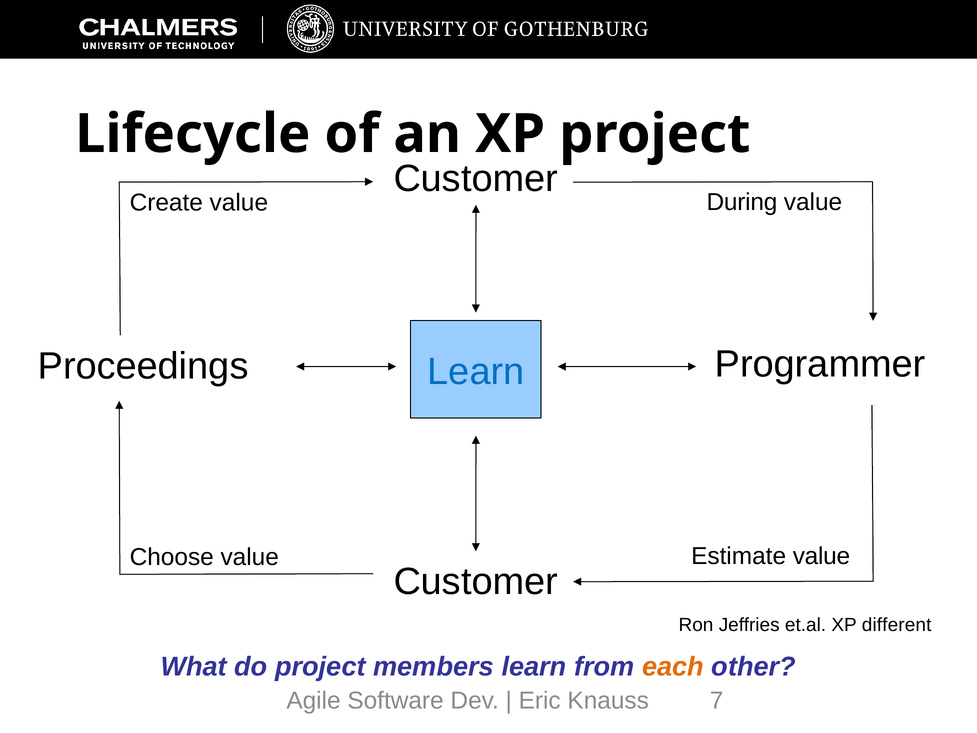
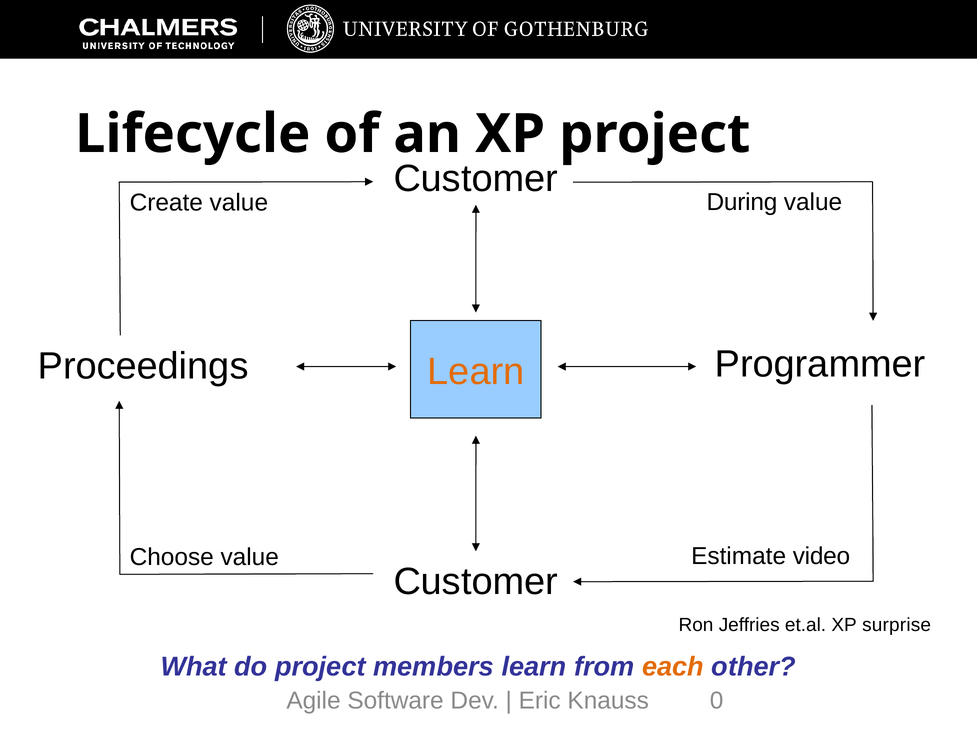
Learn colour: blue -> orange (476, 372)
Estimate value: value -> video (821, 556)
different: different -> surprise (897, 625)
7: 7 -> 0 (717, 700)
